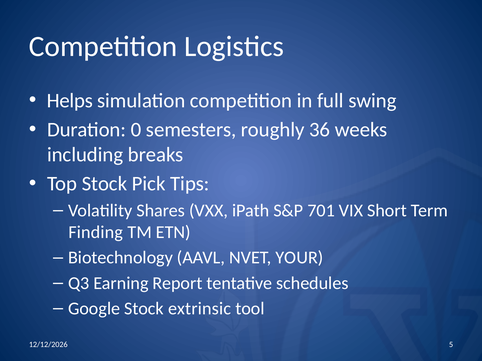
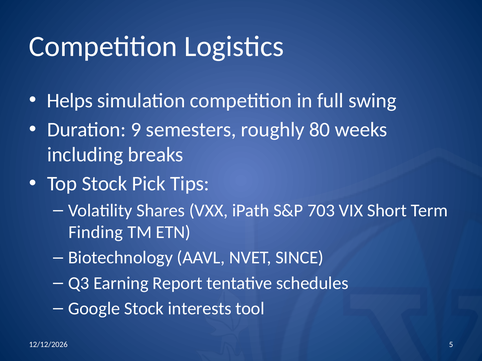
0: 0 -> 9 (136, 130)
36: 36 -> 80 (320, 130)
701: 701 -> 703 (321, 211)
YOUR: YOUR -> SINCE (300, 258)
extrinsic: extrinsic -> interests (200, 309)
